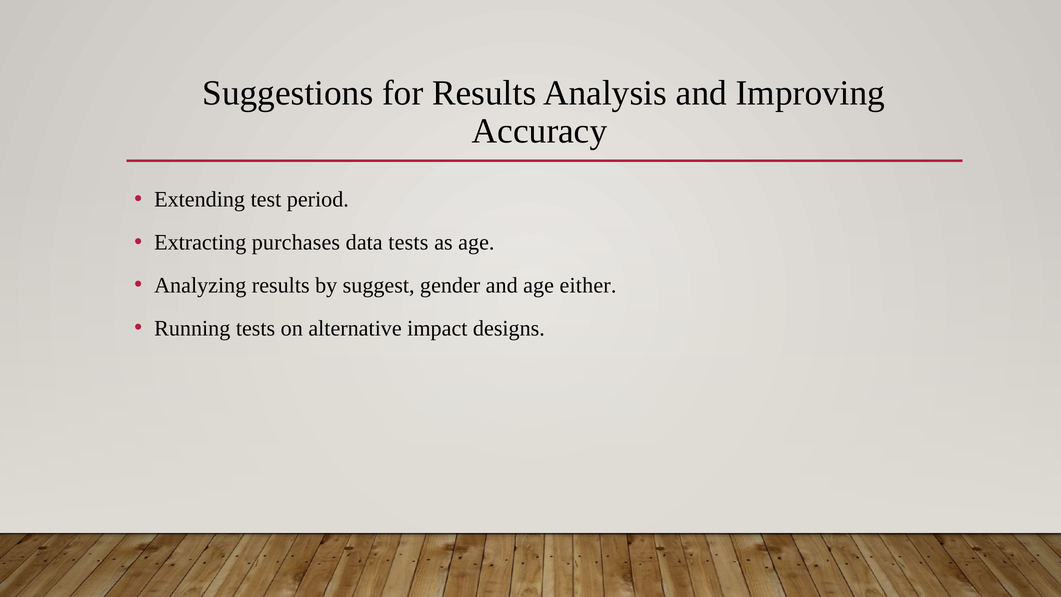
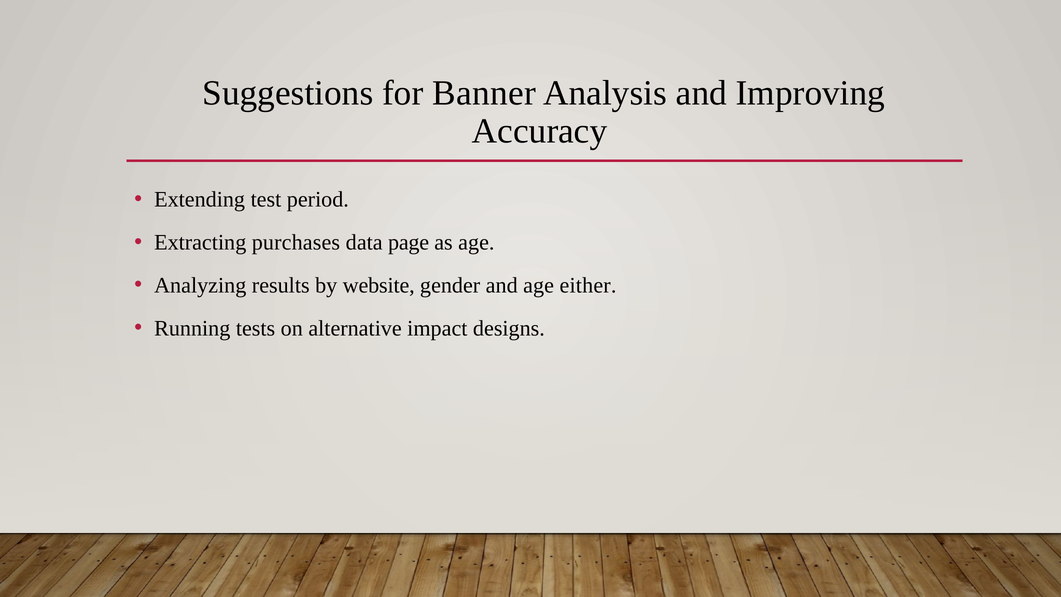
for Results: Results -> Banner (484, 93)
data tests: tests -> page (409, 242)
suggest: suggest -> website (379, 285)
